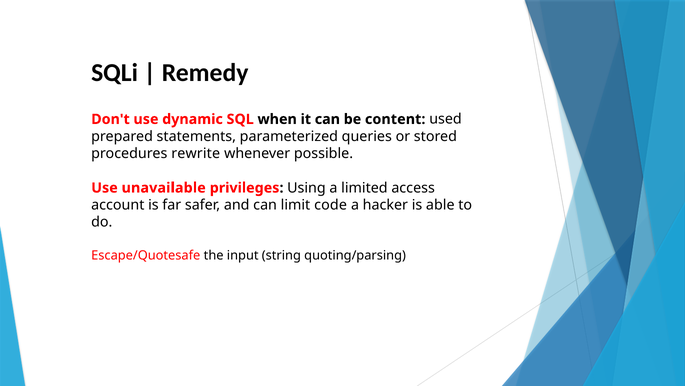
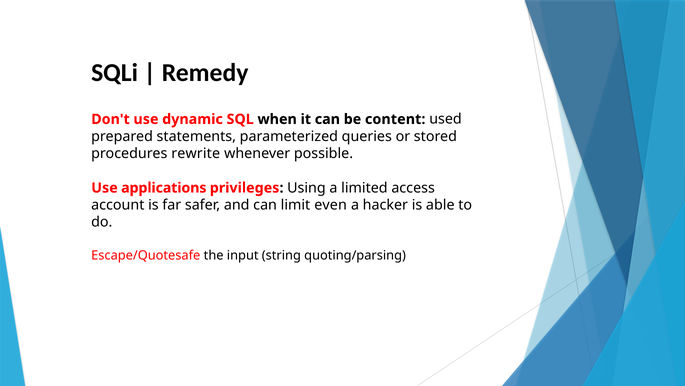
unavailable: unavailable -> applications (164, 188)
code: code -> even (331, 205)
